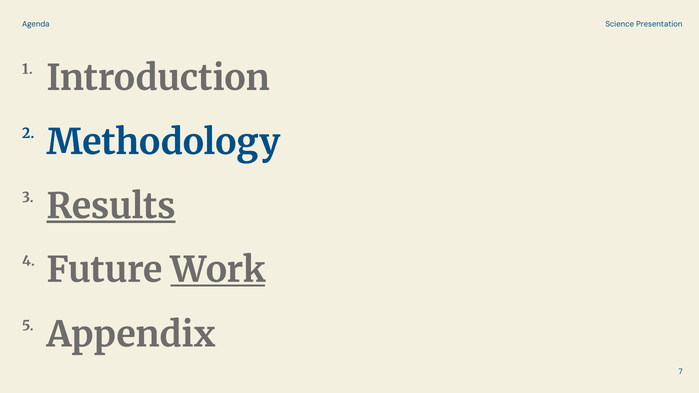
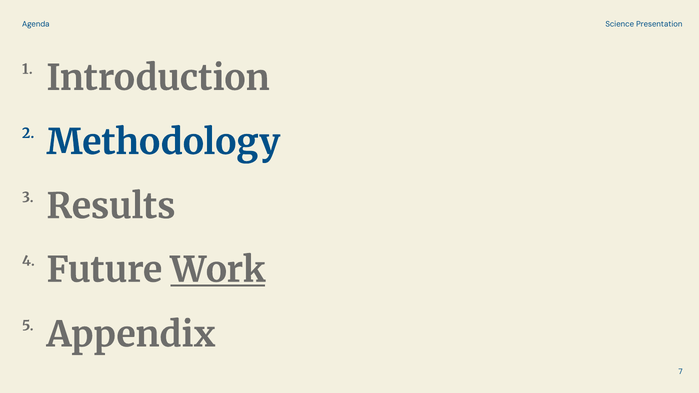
Results underline: present -> none (111, 207)
